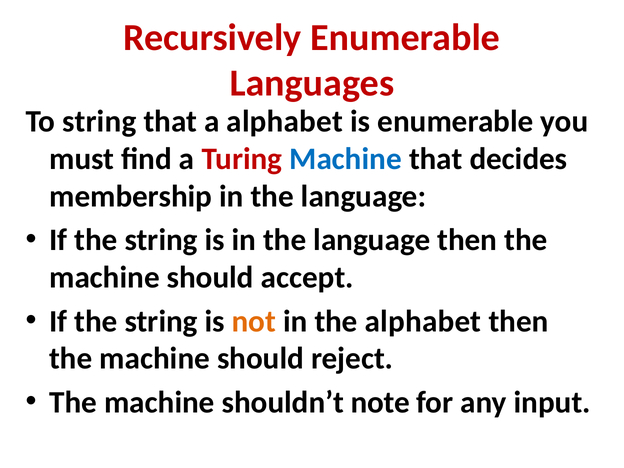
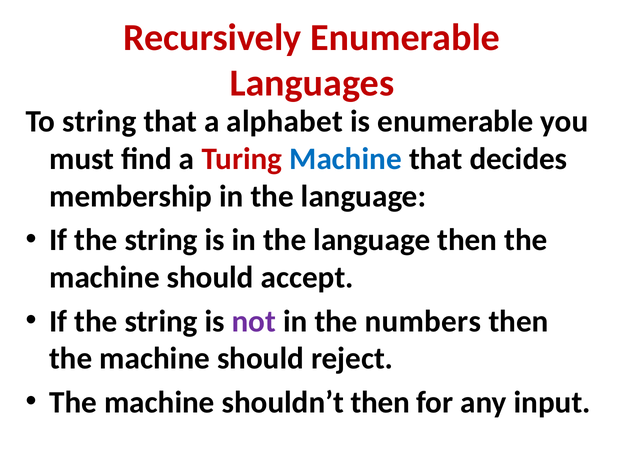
not colour: orange -> purple (254, 321)
the alphabet: alphabet -> numbers (423, 321)
shouldn’t note: note -> then (380, 402)
